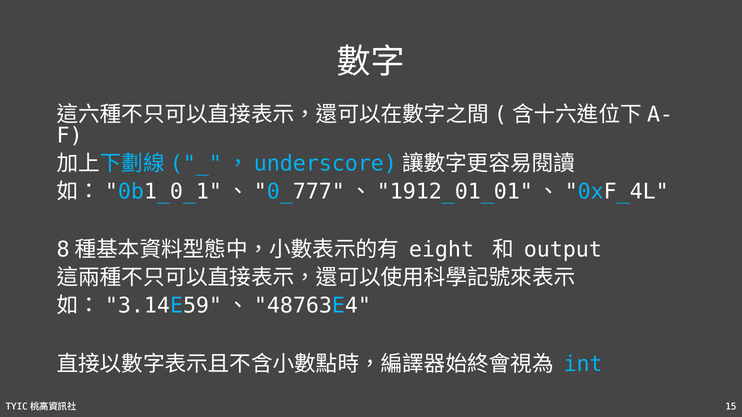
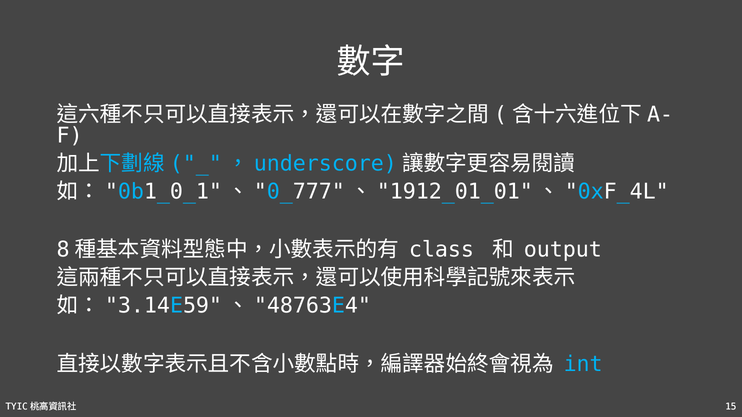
eight: eight -> class (441, 250)
